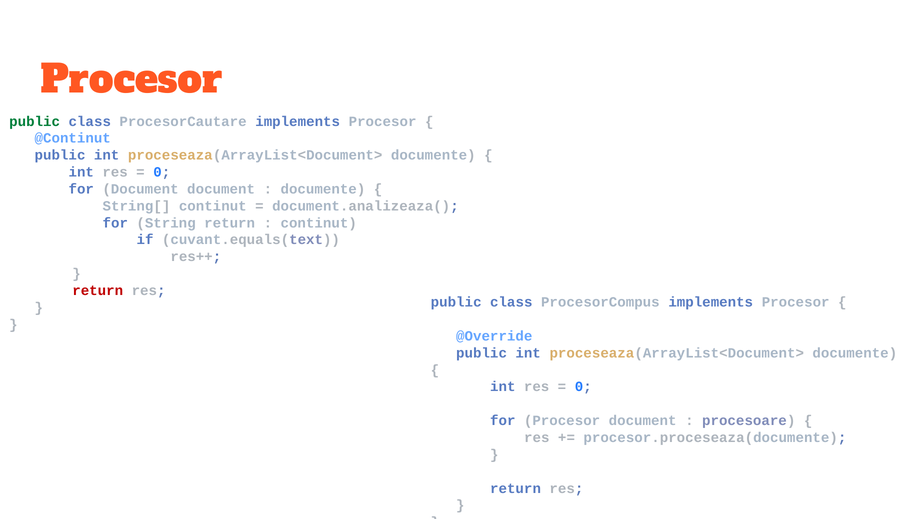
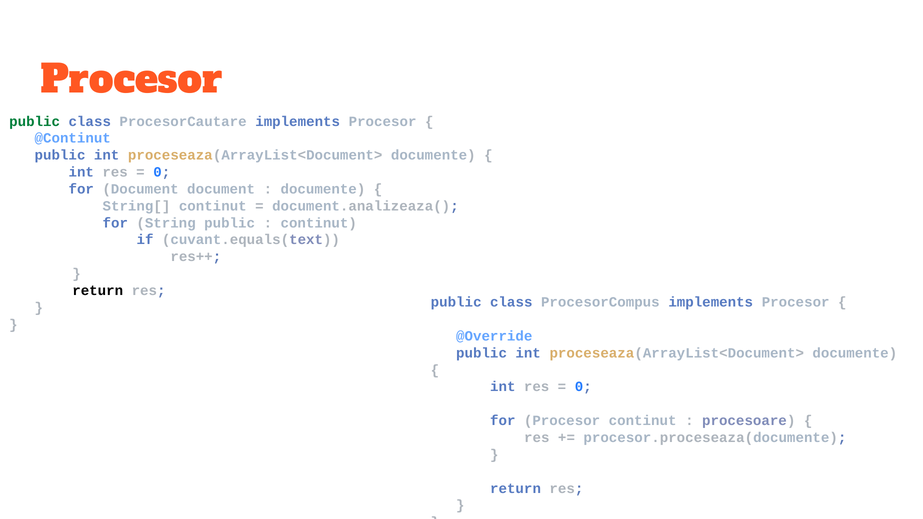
String return: return -> public (230, 223)
return colour: red -> black (98, 291)
Procesor document: document -> continut (643, 421)
